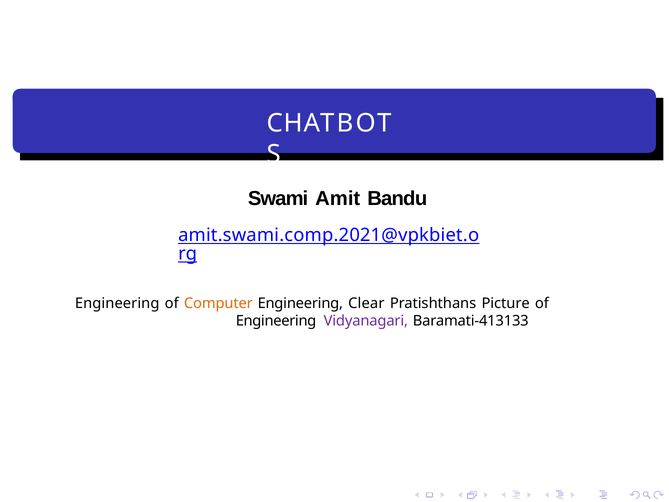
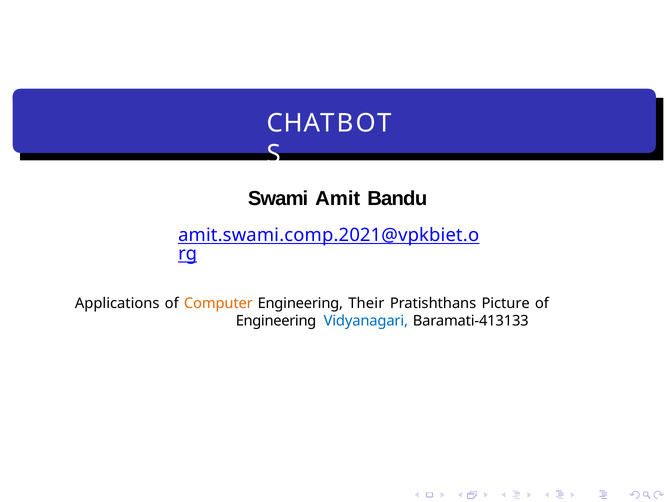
Engineering: Engineering -> Applications (117, 304)
Clear: Clear -> Their (366, 304)
Vidyanagari colour: purple -> blue (366, 321)
